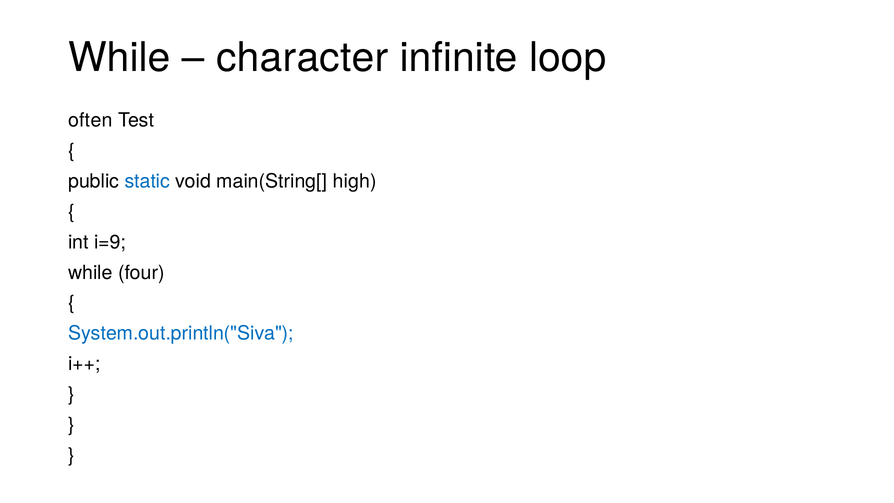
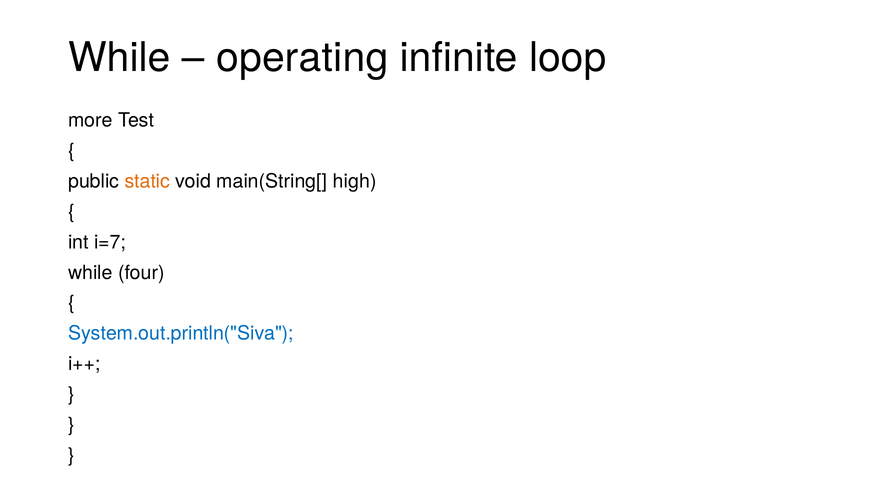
character: character -> operating (302, 58)
often: often -> more (90, 120)
static colour: blue -> orange (147, 181)
i=9: i=9 -> i=7 (110, 242)
